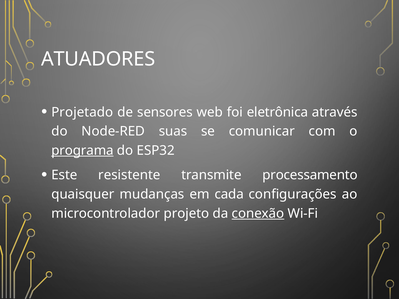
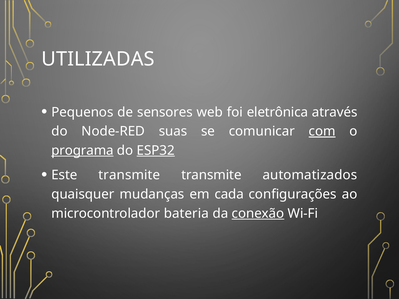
ATUADORES: ATUADORES -> UTILIZADAS (98, 59)
Projetado: Projetado -> Pequenos (82, 112)
com underline: none -> present (322, 131)
ESP32 underline: none -> present (156, 151)
Este resistente: resistente -> transmite (129, 175)
processamento: processamento -> automatizados (310, 175)
projeto: projeto -> bateria (186, 214)
